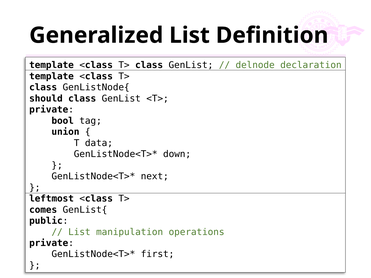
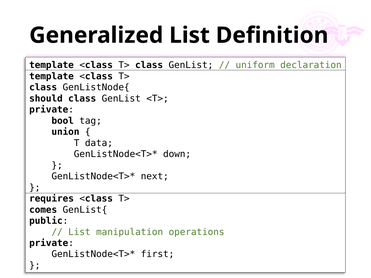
delnode: delnode -> uniform (255, 65)
leftmost: leftmost -> requires (52, 199)
